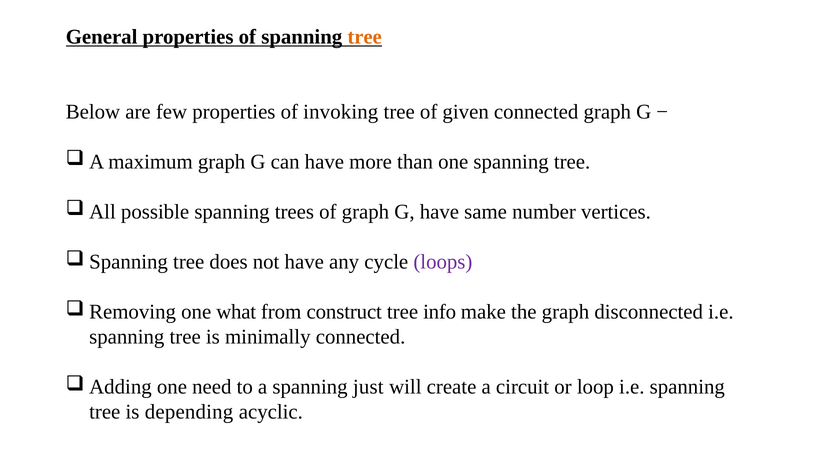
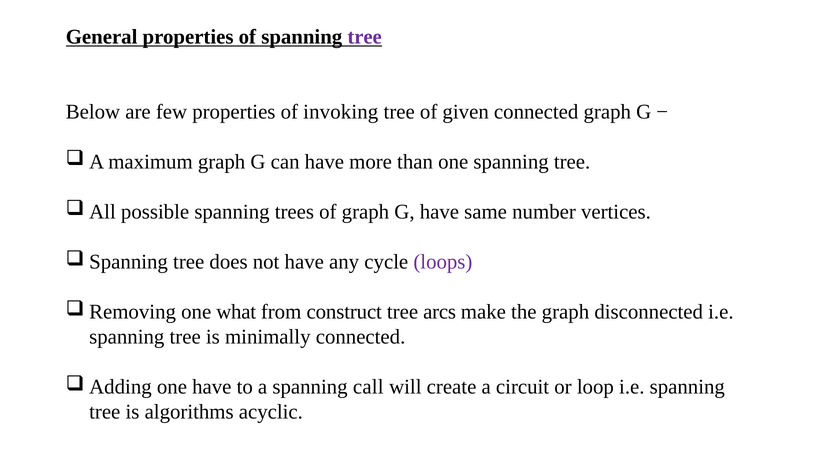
tree colour: orange -> purple (365, 37)
info: info -> arcs (440, 312)
one need: need -> have (212, 387)
just: just -> call (368, 387)
depending: depending -> algorithms (189, 412)
